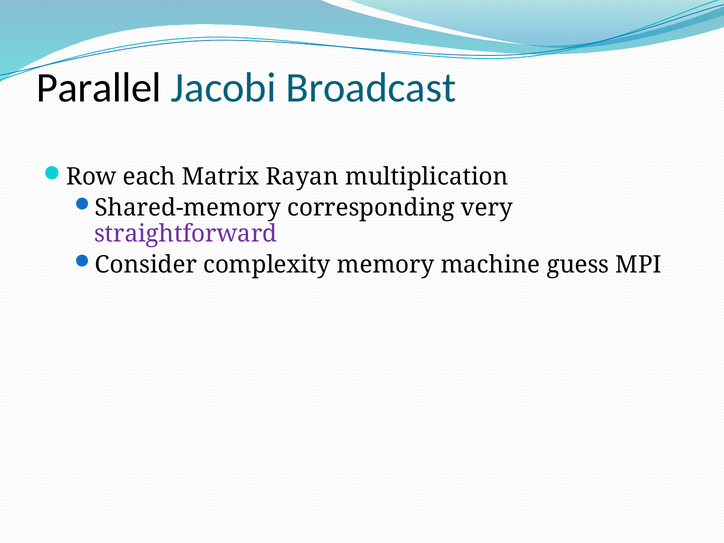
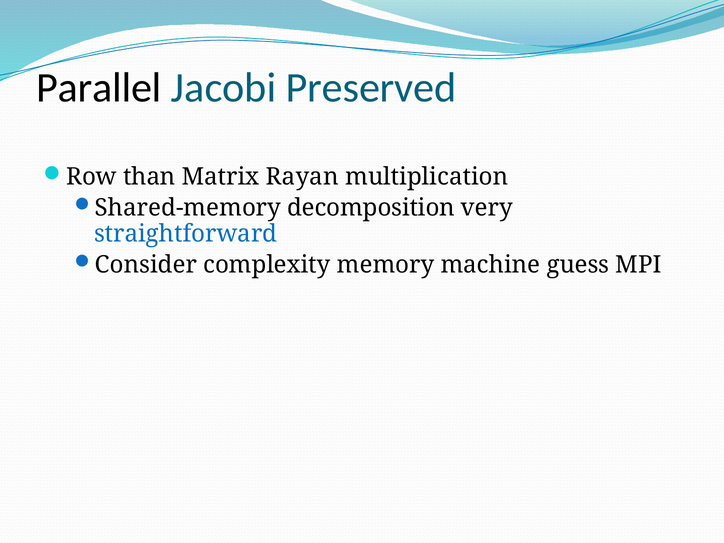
Broadcast: Broadcast -> Preserved (371, 88)
each: each -> than (149, 177)
corresponding: corresponding -> decomposition (371, 208)
straightforward colour: purple -> blue (186, 234)
